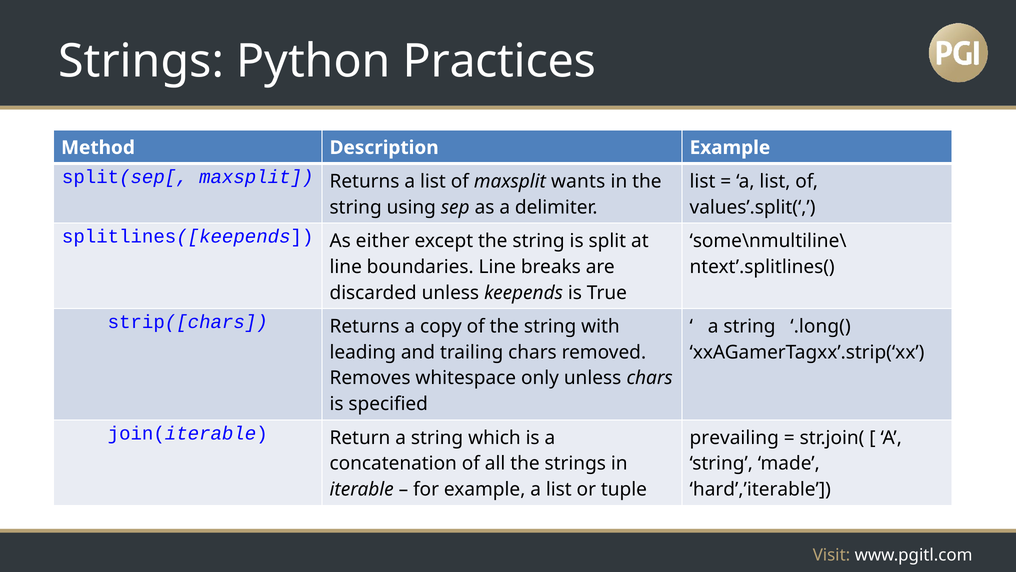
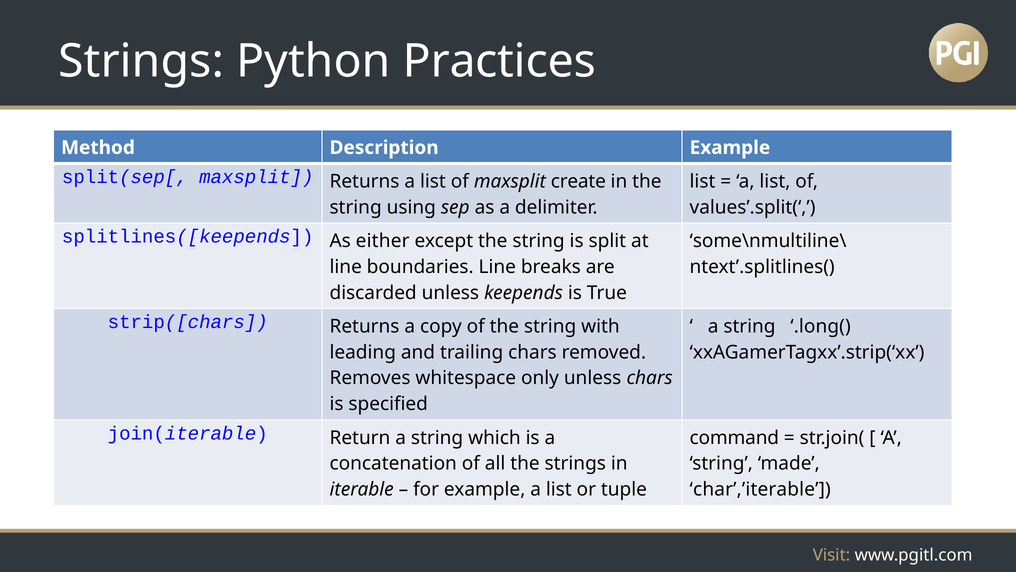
wants: wants -> create (578, 181)
prevailing: prevailing -> command (734, 437)
hard’,’iterable: hard’,’iterable -> char’,’iterable (760, 489)
